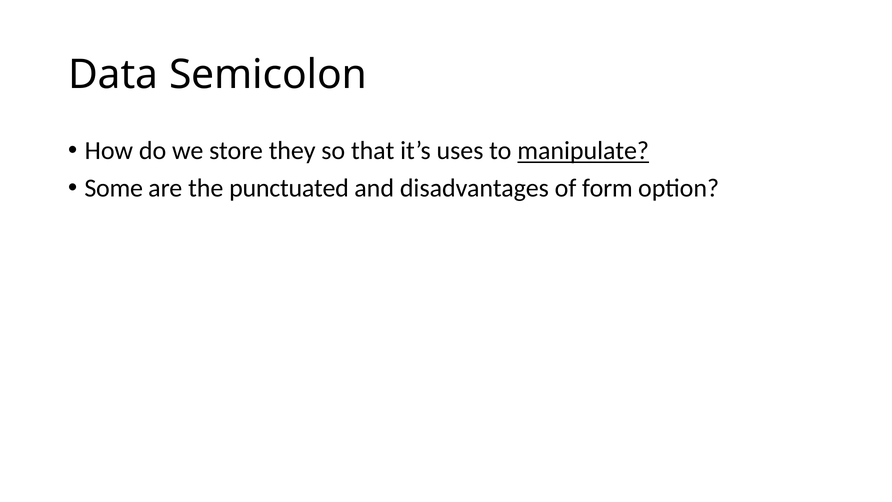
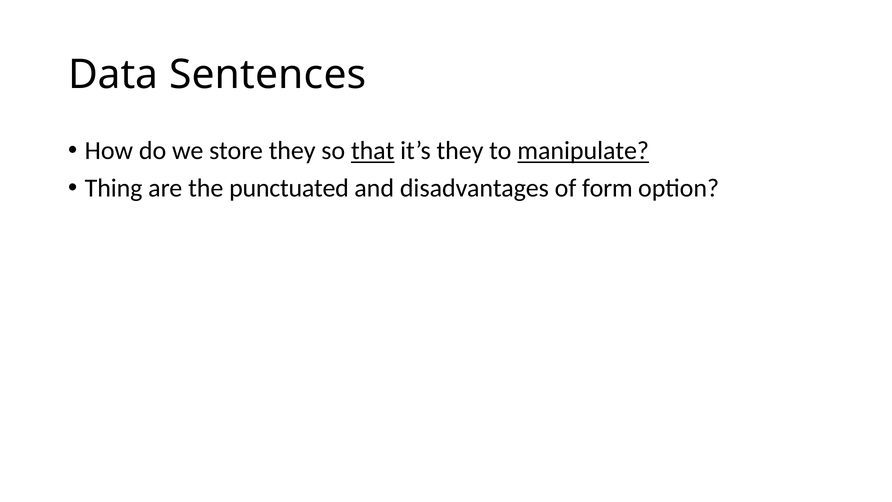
Semicolon: Semicolon -> Sentences (268, 75)
that underline: none -> present (373, 151)
it’s uses: uses -> they (460, 151)
Some: Some -> Thing (114, 188)
